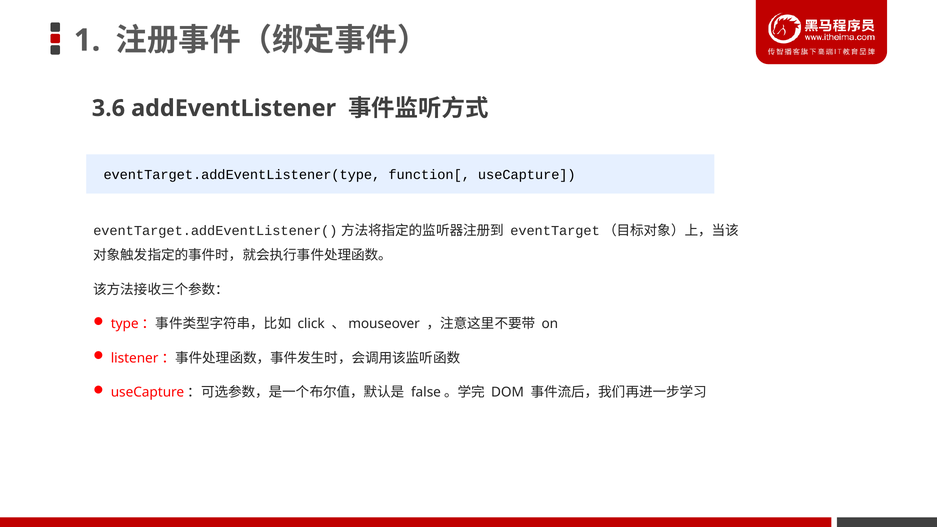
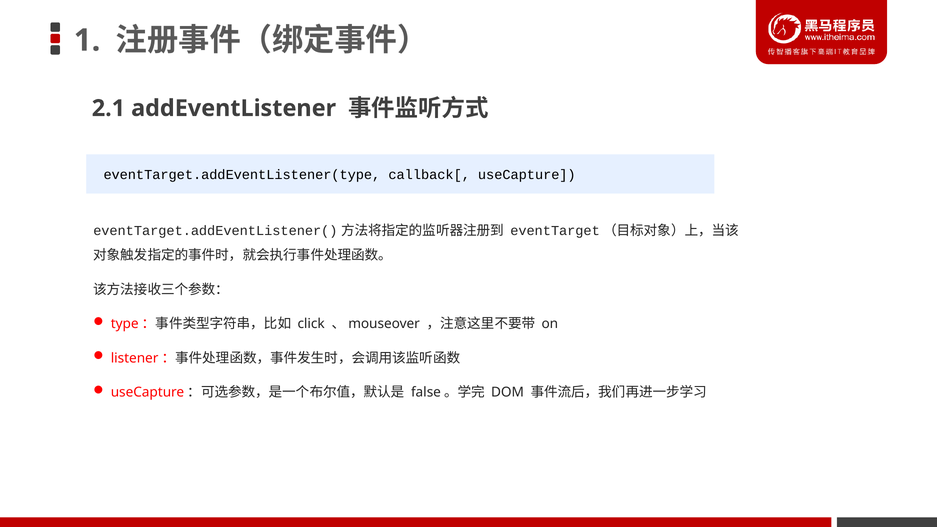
3.6: 3.6 -> 2.1 (108, 108)
function[: function[ -> callback[ (429, 175)
